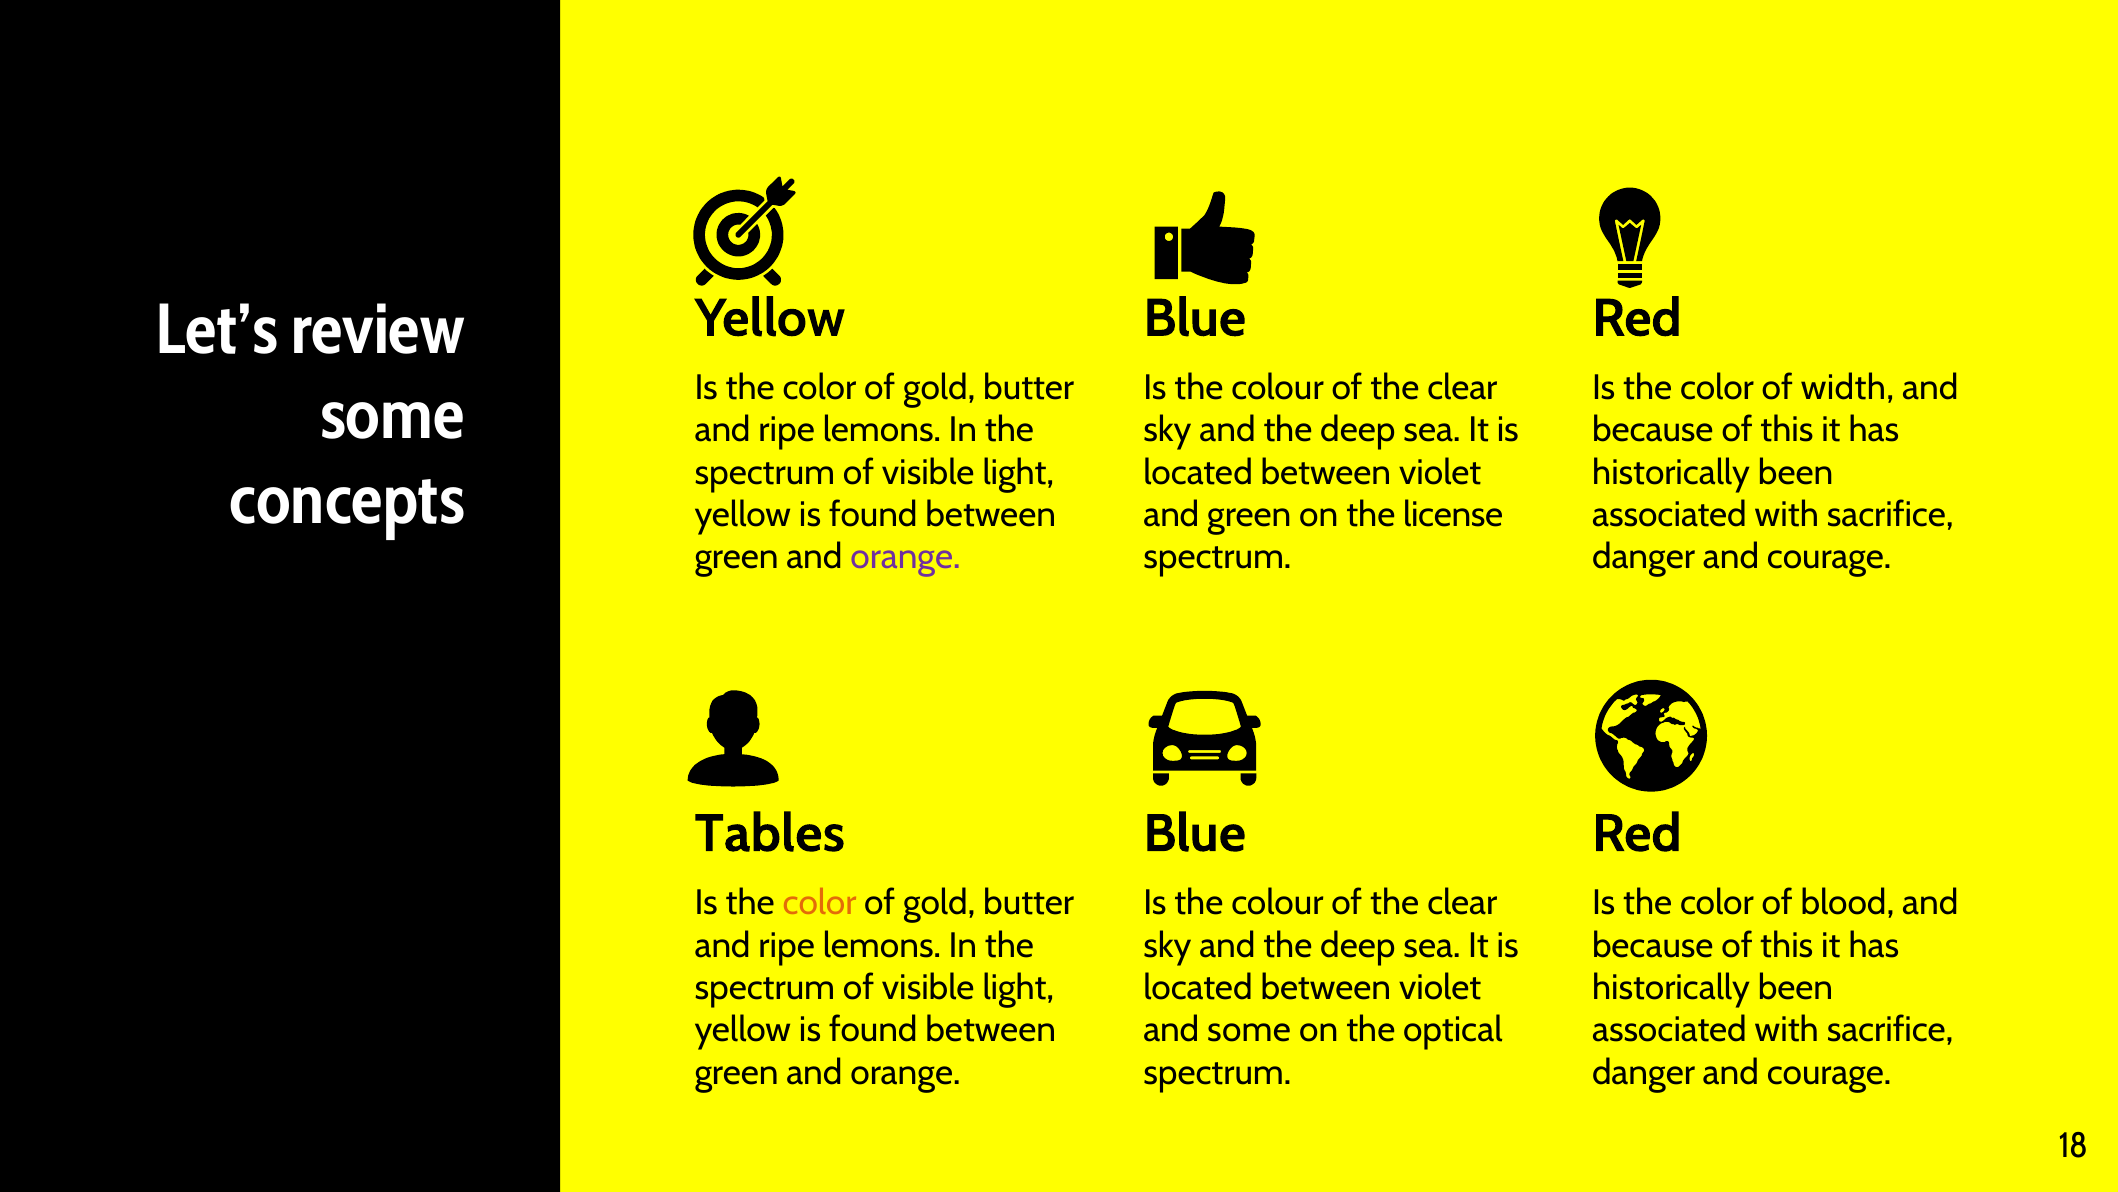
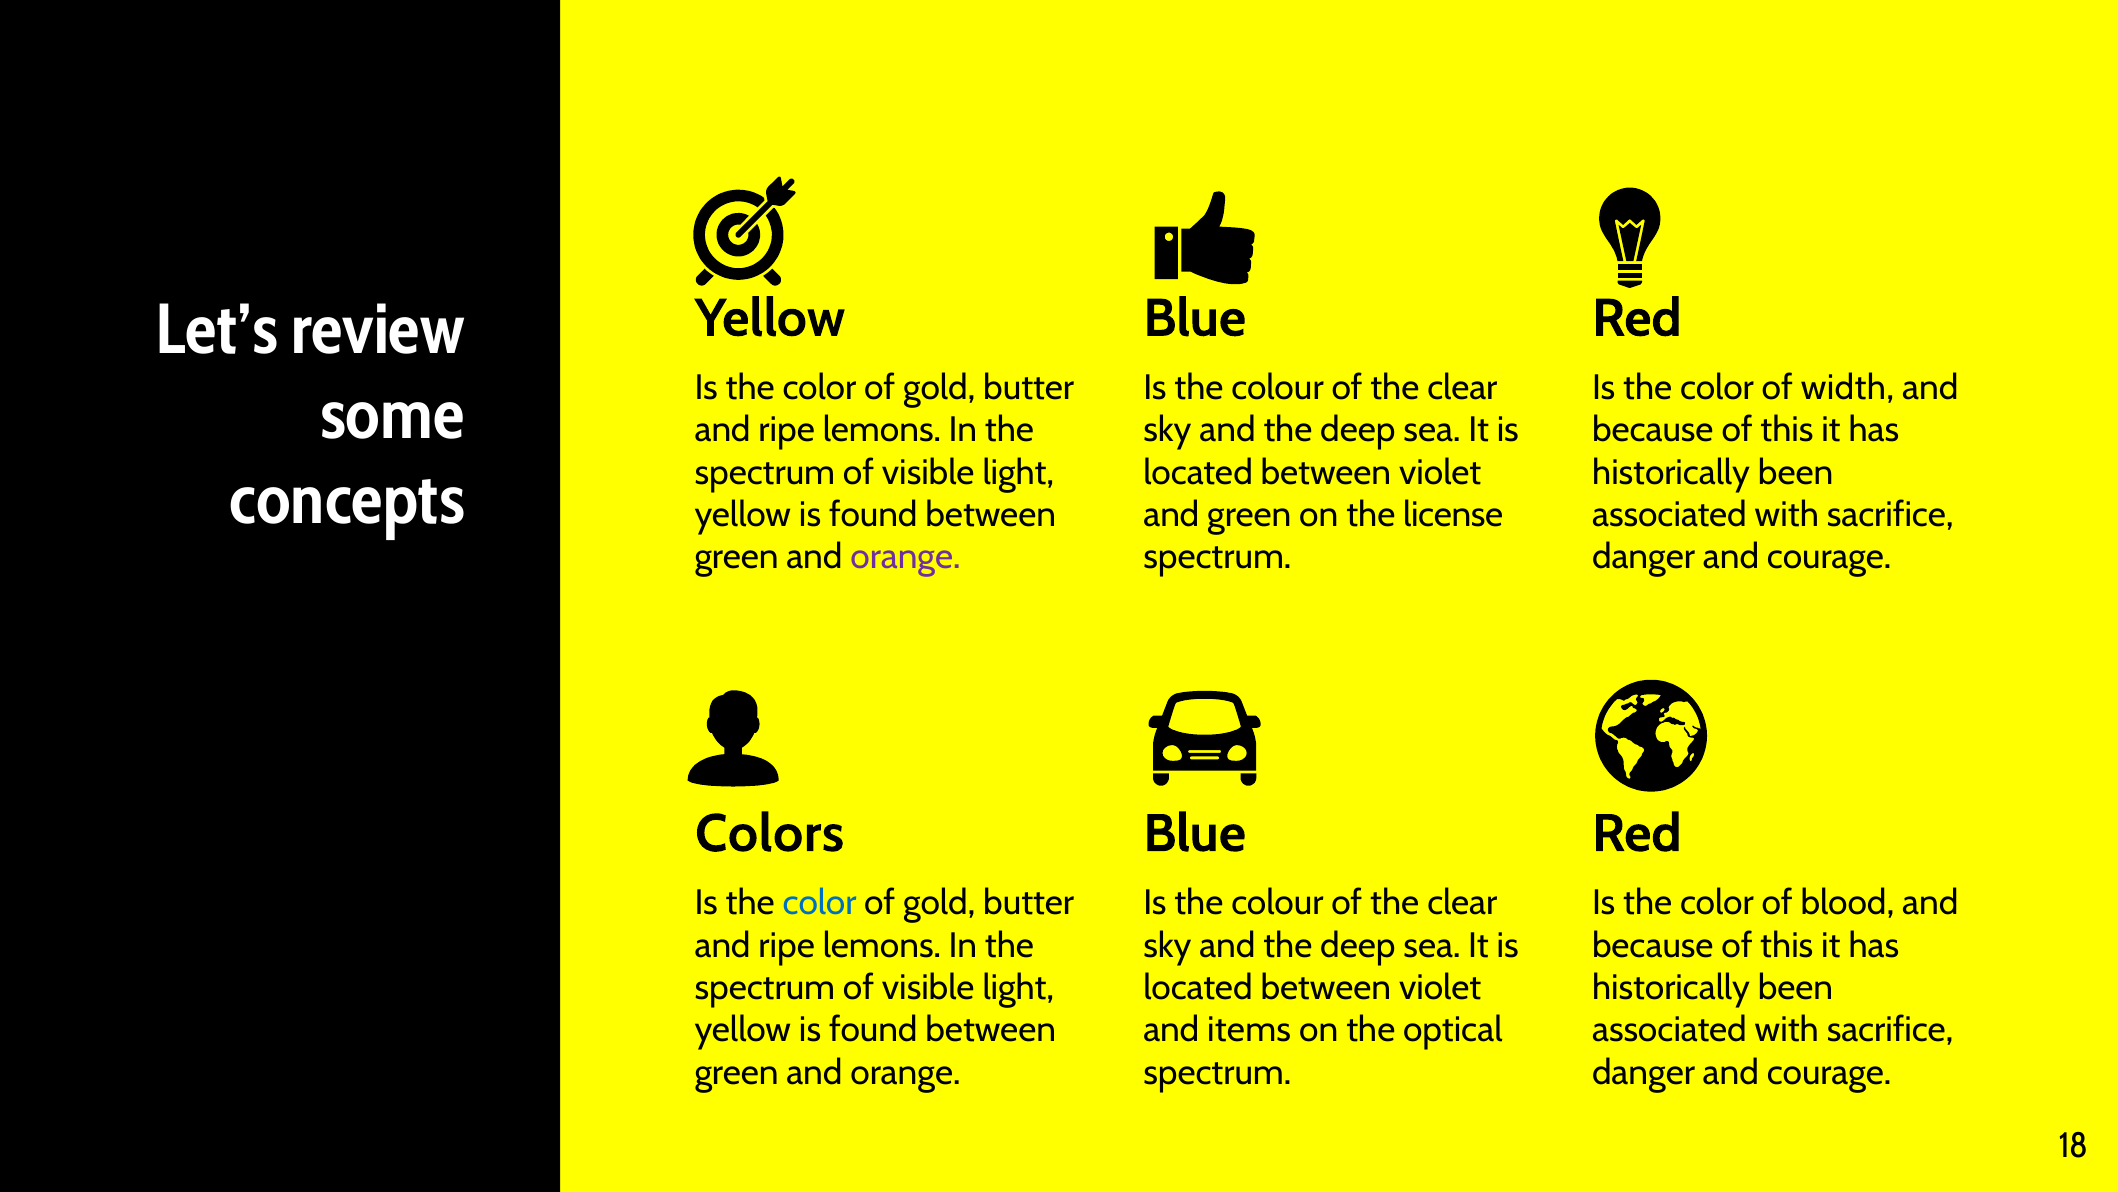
Tables: Tables -> Colors (770, 833)
color colour: orange -> blue (820, 903)
and some: some -> items (1249, 1030)
